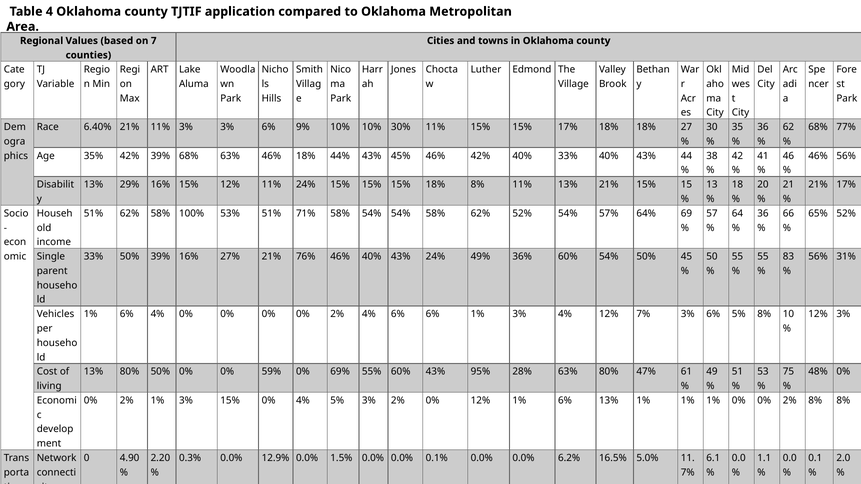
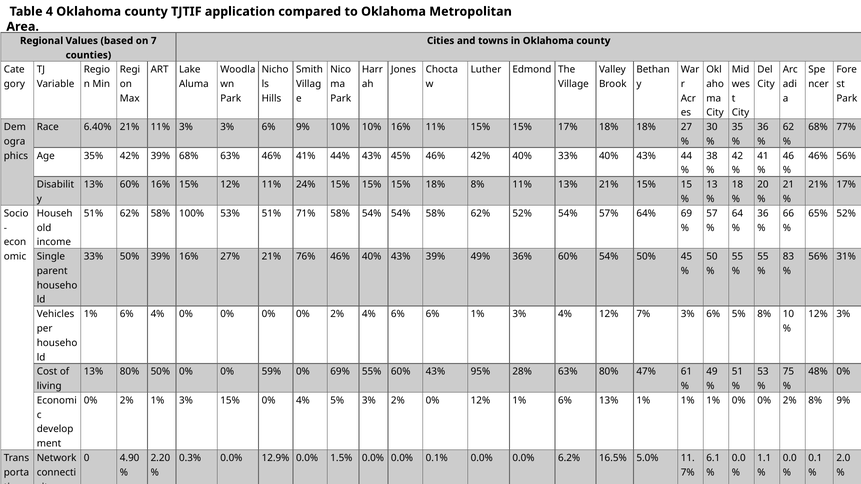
10% 30%: 30% -> 16% (401, 127)
46% 18%: 18% -> 41% (306, 156)
13% 29%: 29% -> 60% (130, 185)
43% 24%: 24% -> 39% (435, 257)
8% 8%: 8% -> 9% (843, 401)
